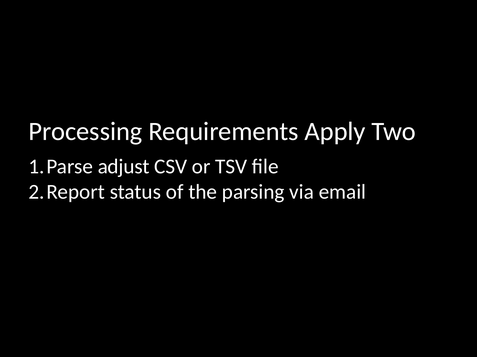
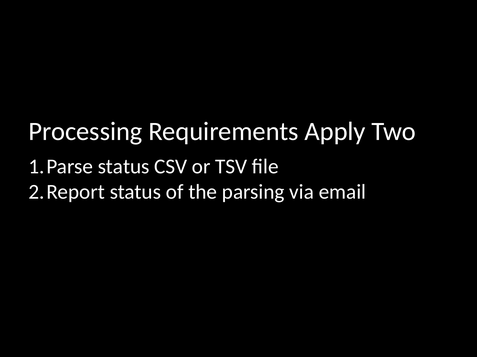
adjust: adjust -> status (124, 167)
